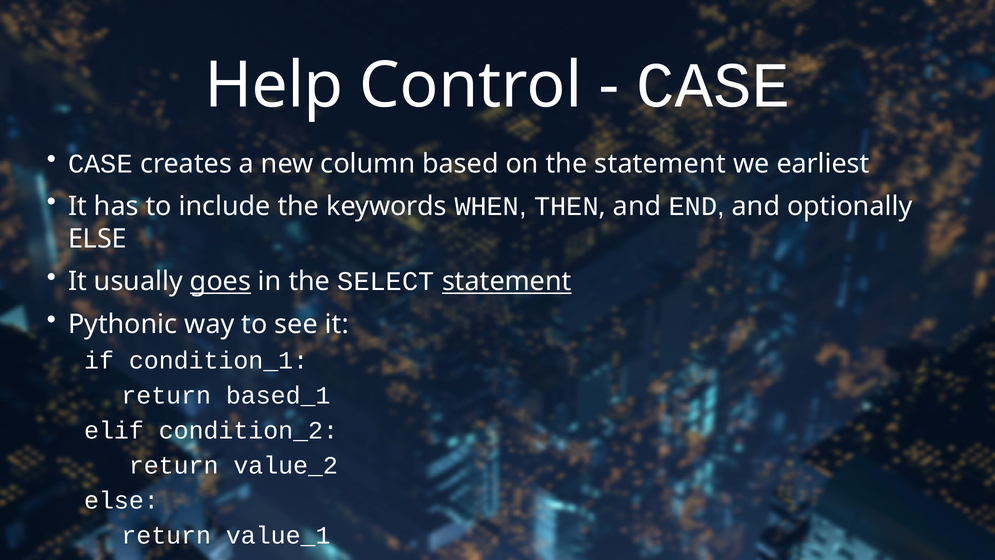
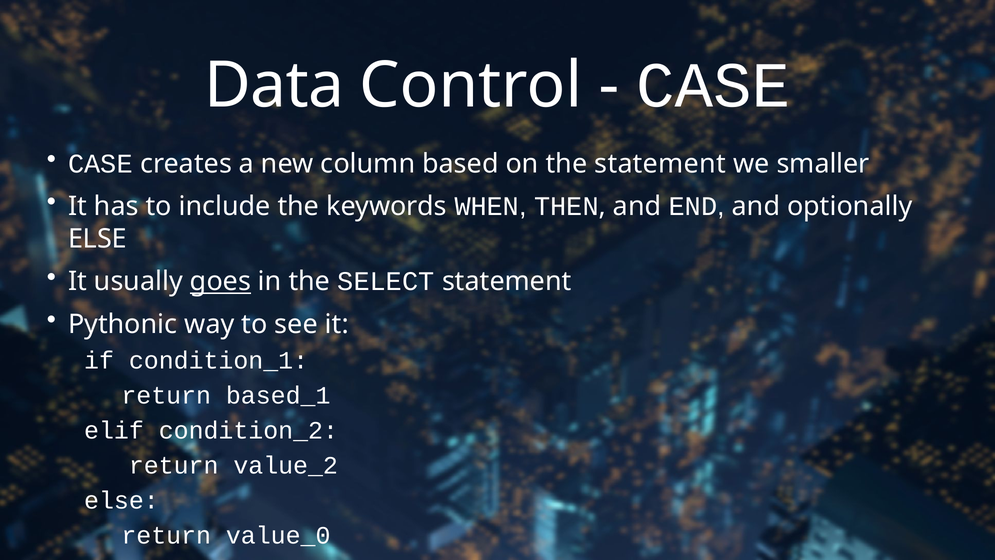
Help: Help -> Data (274, 85)
earliest: earliest -> smaller (823, 164)
statement underline: present -> none (507, 281)
value_1: value_1 -> value_0 (278, 535)
